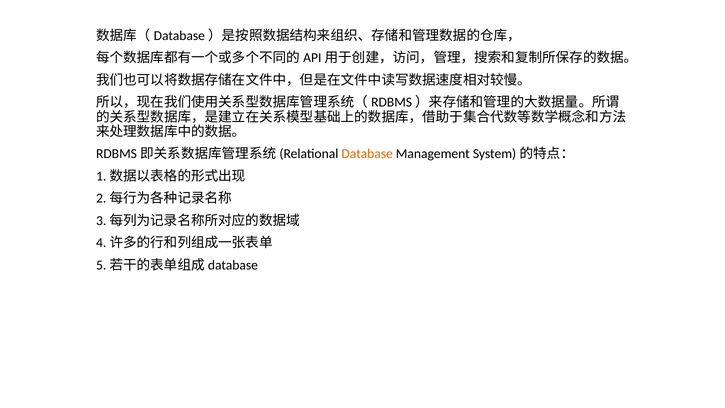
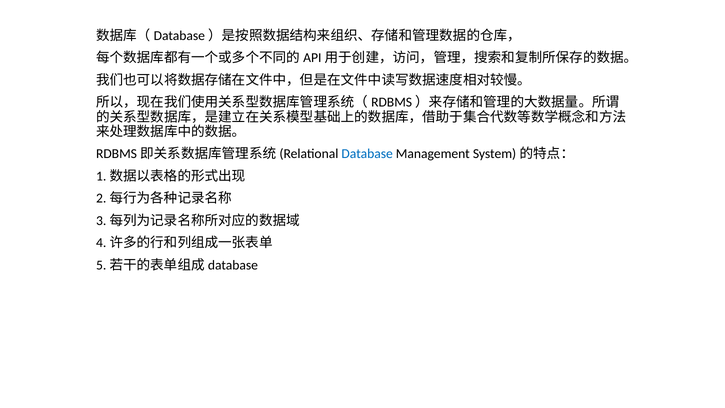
Database colour: orange -> blue (367, 154)
